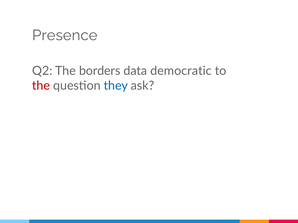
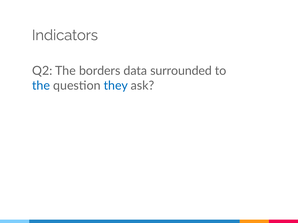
Presence: Presence -> Indicators (65, 35)
democratic: democratic -> surrounded (181, 71)
the colour: red -> blue (41, 86)
